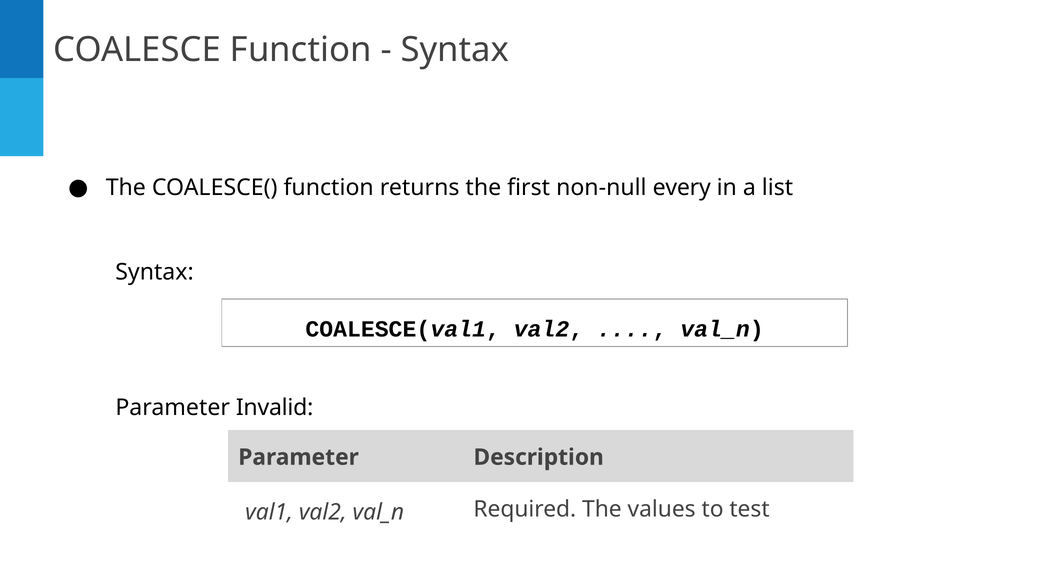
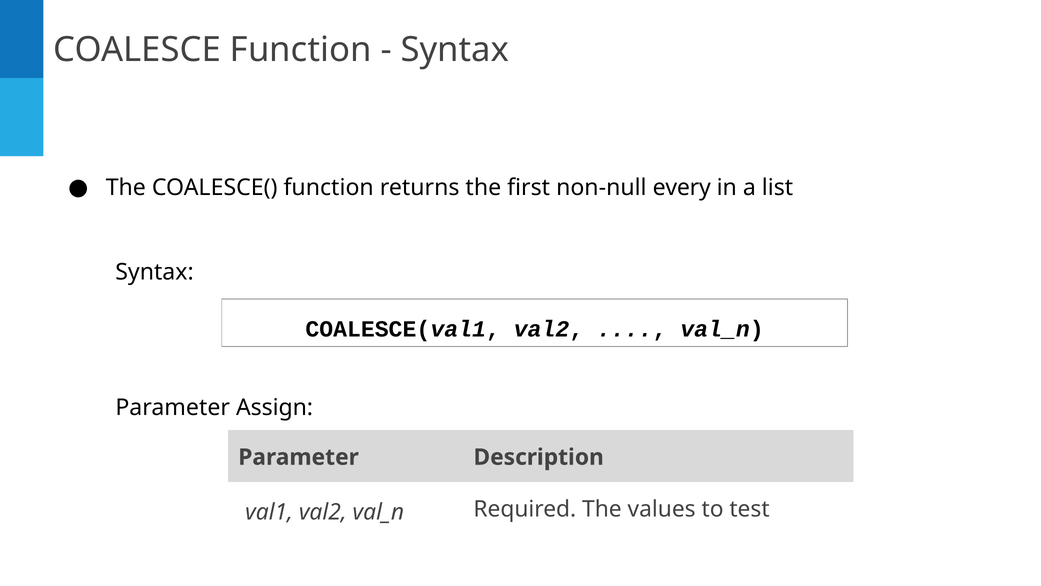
Invalid: Invalid -> Assign (275, 408)
